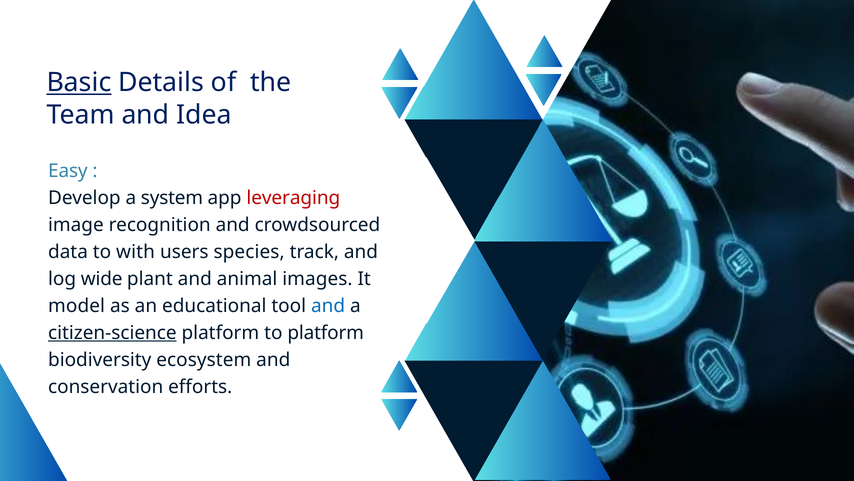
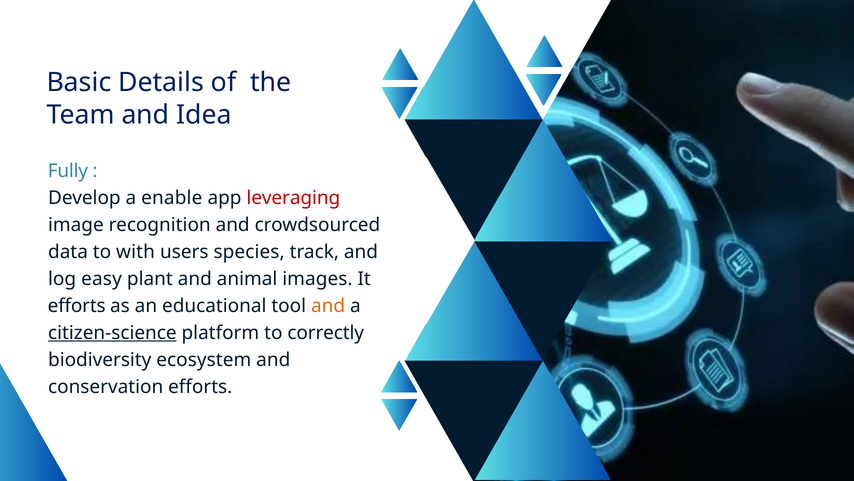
Basic underline: present -> none (79, 82)
Easy: Easy -> Fully (68, 171)
system: system -> enable (172, 198)
wide: wide -> easy (101, 279)
model: model -> efforts (77, 306)
and colour: blue -> orange (328, 306)
to platform: platform -> correctly (326, 333)
